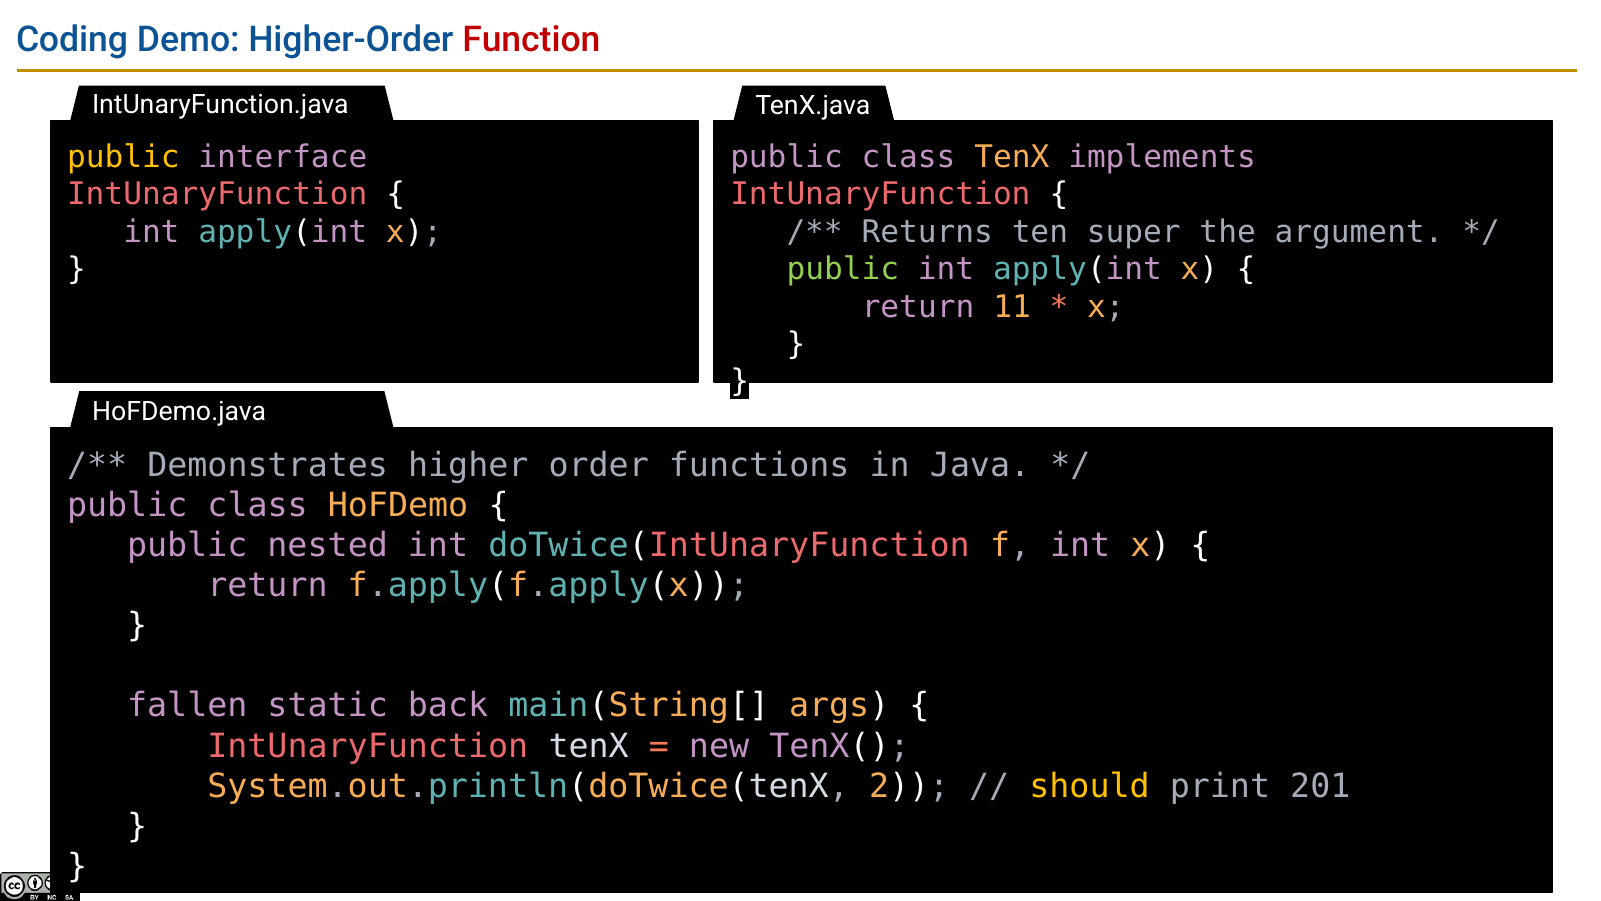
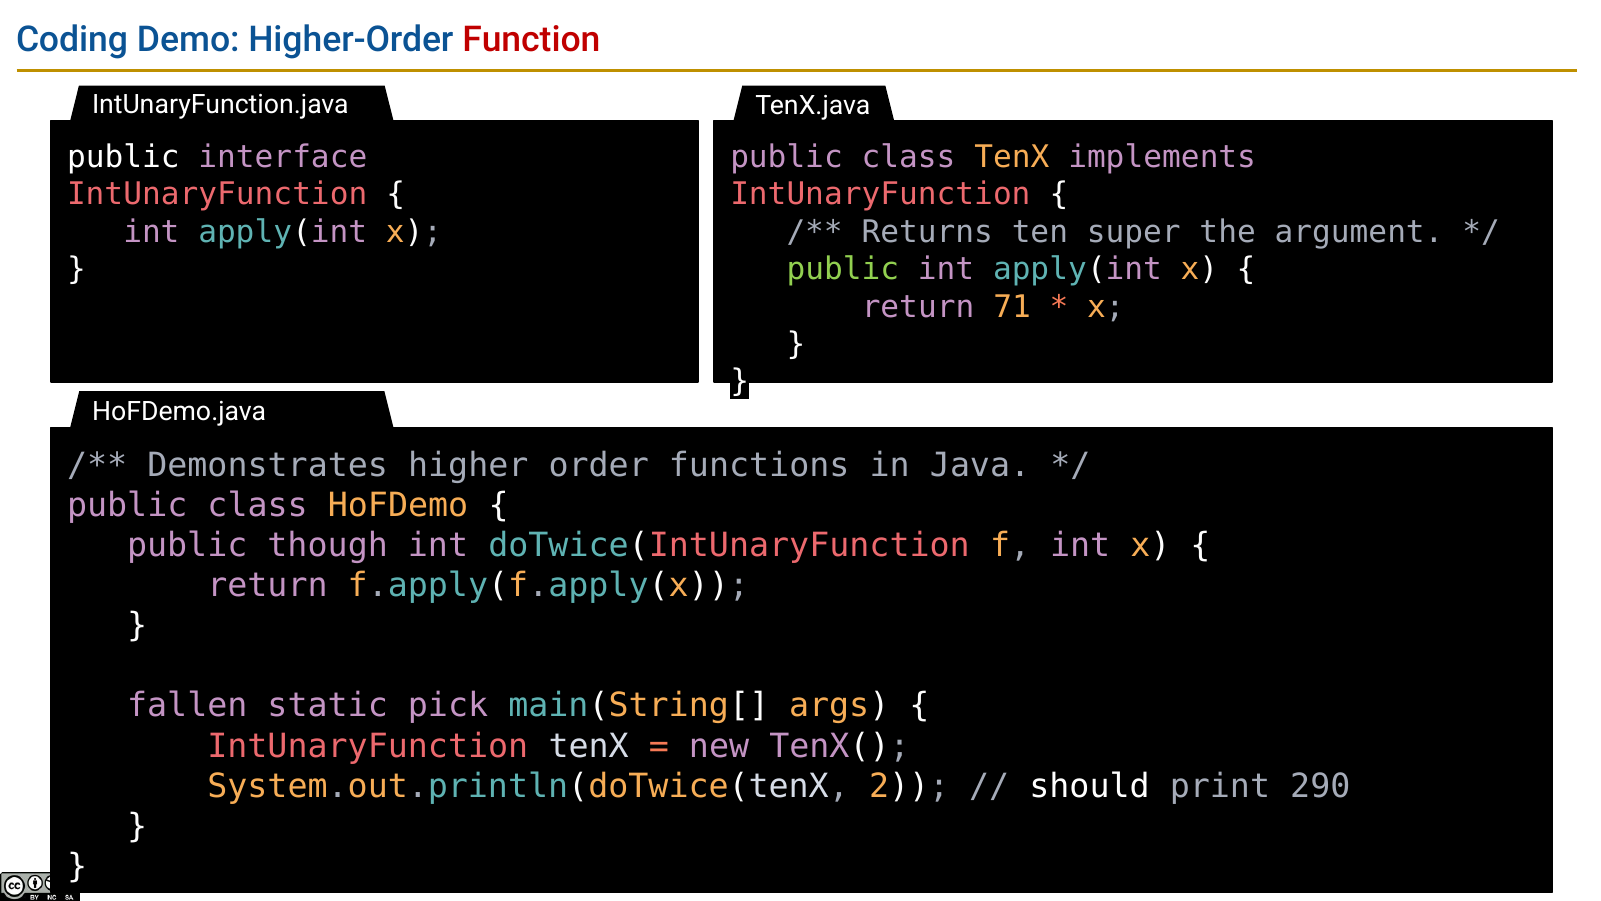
public colour: yellow -> white (123, 157)
11: 11 -> 71 (1012, 307)
nested: nested -> though (328, 546)
back: back -> pick (448, 706)
should colour: yellow -> white (1090, 786)
201: 201 -> 290 (1320, 786)
